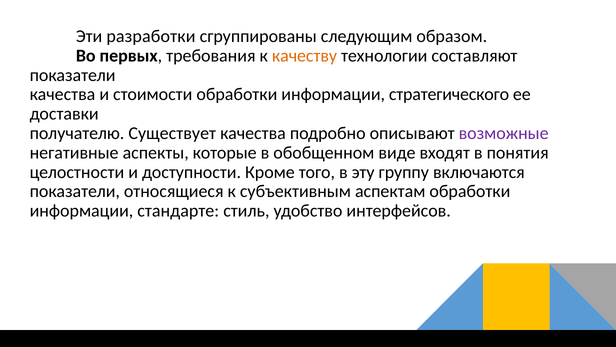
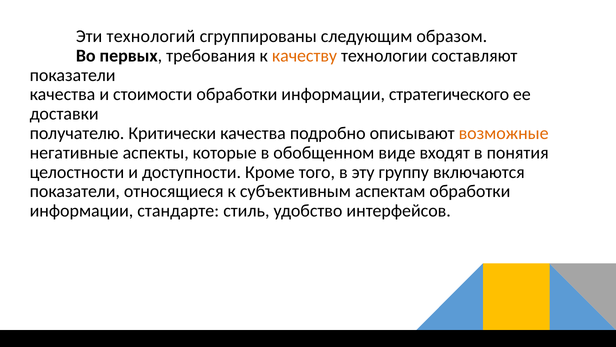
разработки: разработки -> технологий (151, 36)
Существует: Существует -> Критически (172, 133)
возможные colour: purple -> orange (504, 133)
